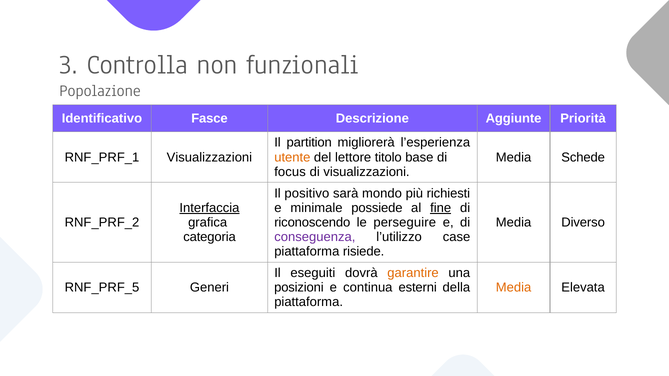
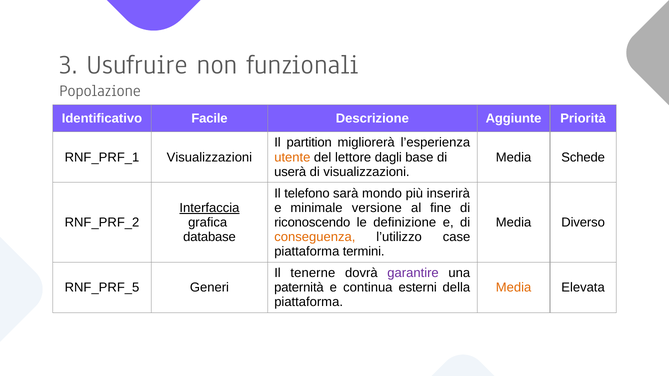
Controlla: Controlla -> Usufruire (137, 65)
Fasce: Fasce -> Facile (209, 119)
titolo: titolo -> dagli (388, 157)
focus: focus -> userà (290, 172)
positivo: positivo -> telefono (307, 193)
richiesti: richiesti -> inserirà (448, 193)
possiede: possiede -> versione (377, 208)
fine underline: present -> none (441, 208)
perseguire: perseguire -> definizione (405, 223)
categoria: categoria -> database (210, 237)
conseguenza colour: purple -> orange (315, 237)
risiede: risiede -> termini (364, 252)
eseguiti: eseguiti -> tenerne (313, 273)
garantire colour: orange -> purple (413, 273)
posizioni: posizioni -> paternità (299, 288)
